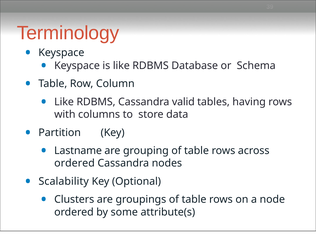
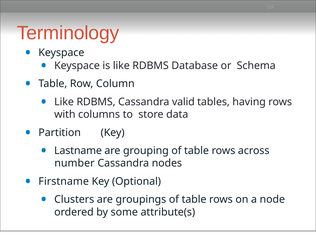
ordered: ordered -> number (74, 163)
Scalability: Scalability -> Firstname (64, 181)
